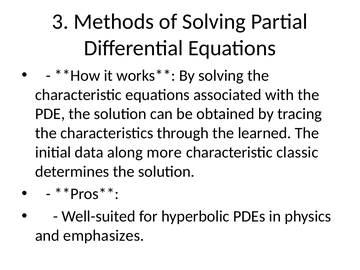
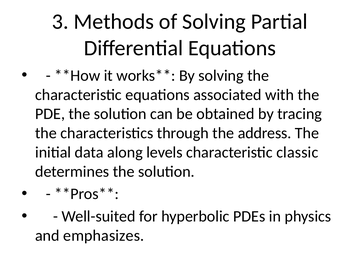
learned: learned -> address (265, 133)
more: more -> levels (164, 152)
